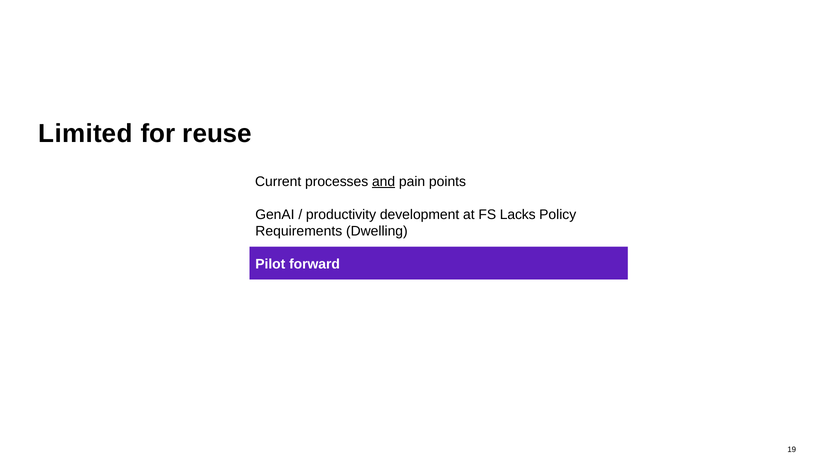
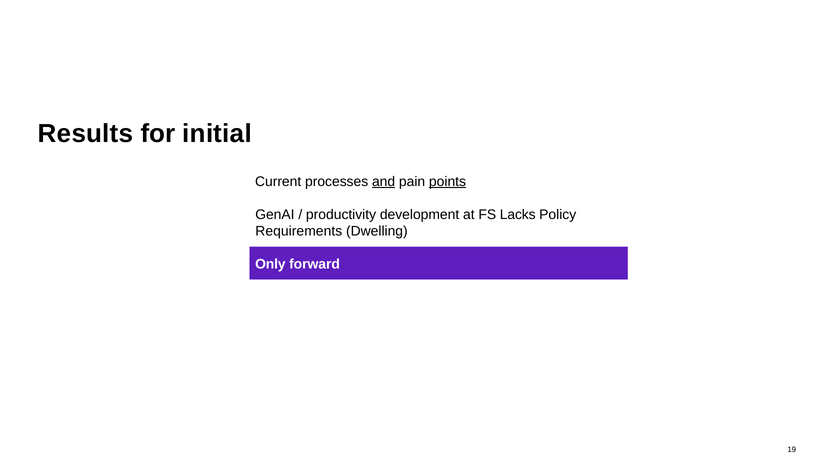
Limited: Limited -> Results (86, 134)
reuse: reuse -> initial (217, 134)
points underline: none -> present (448, 182)
Pilot: Pilot -> Only (270, 264)
